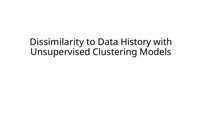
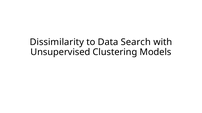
History: History -> Search (136, 42)
